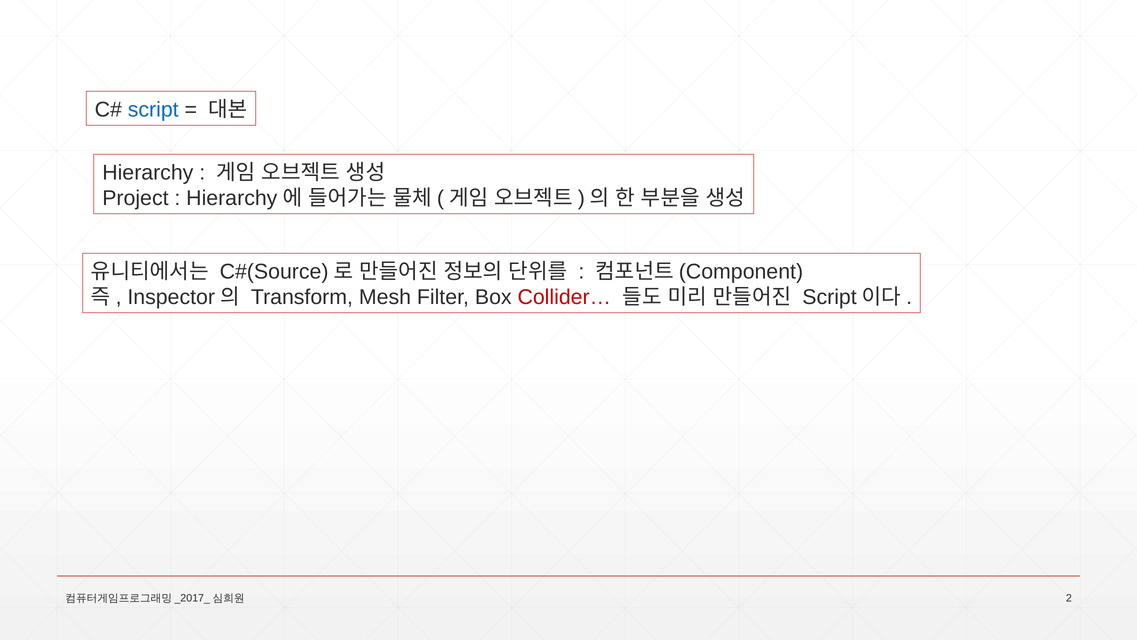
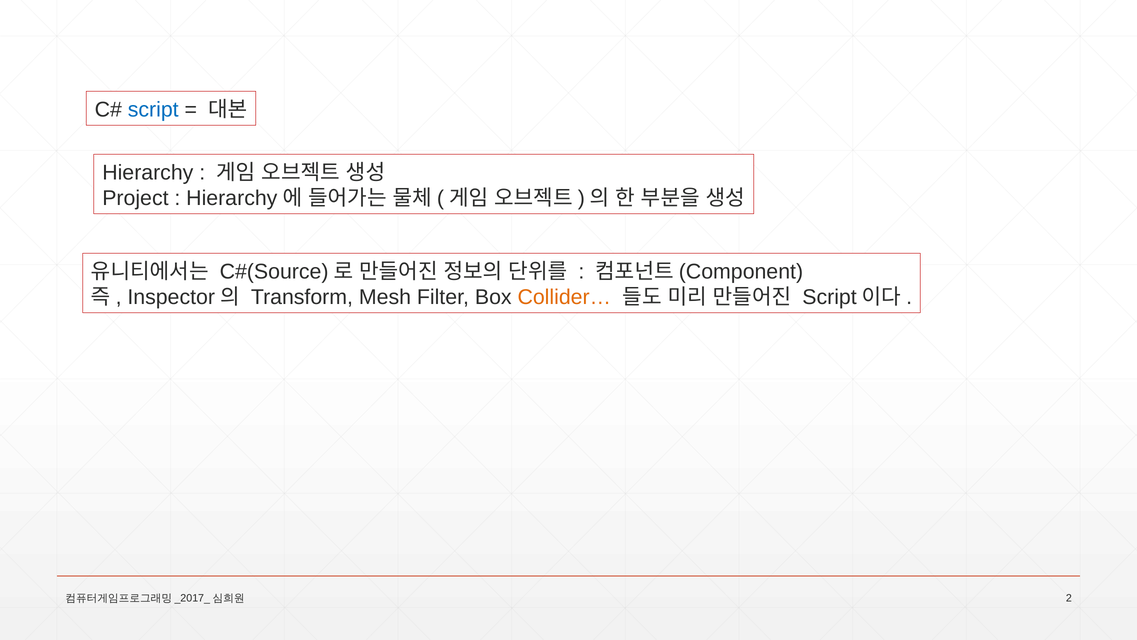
Collider… colour: red -> orange (564, 297)
